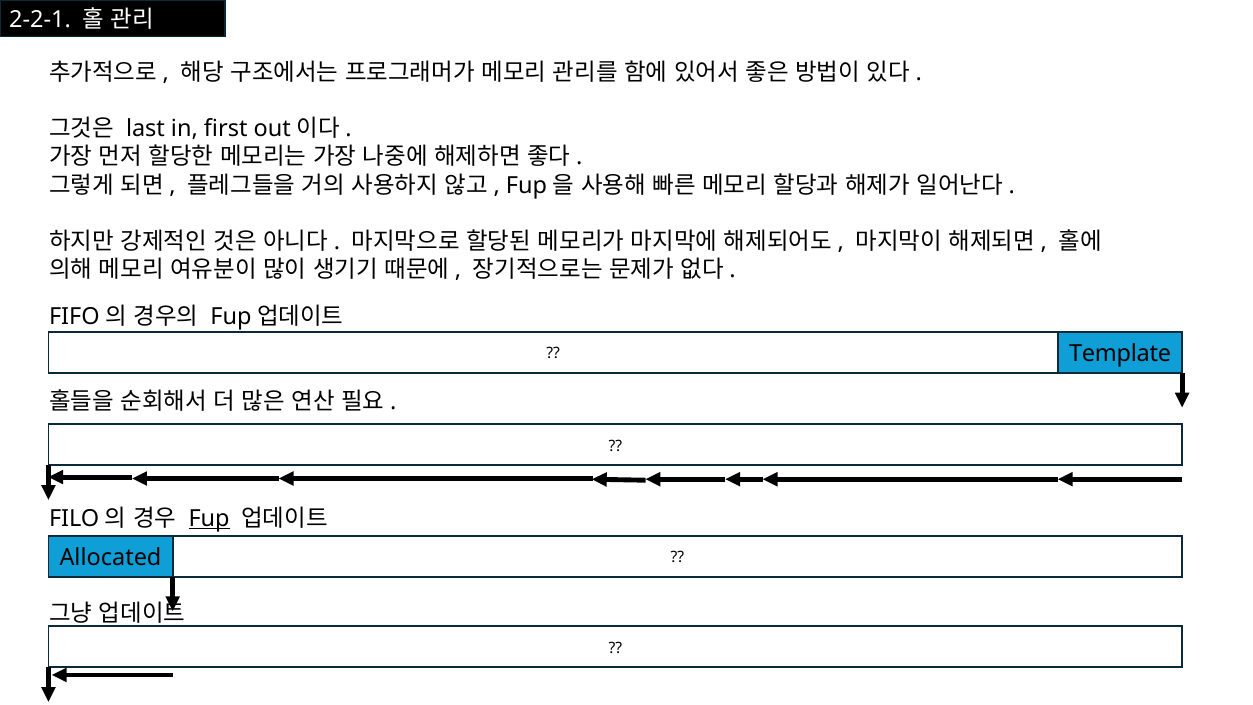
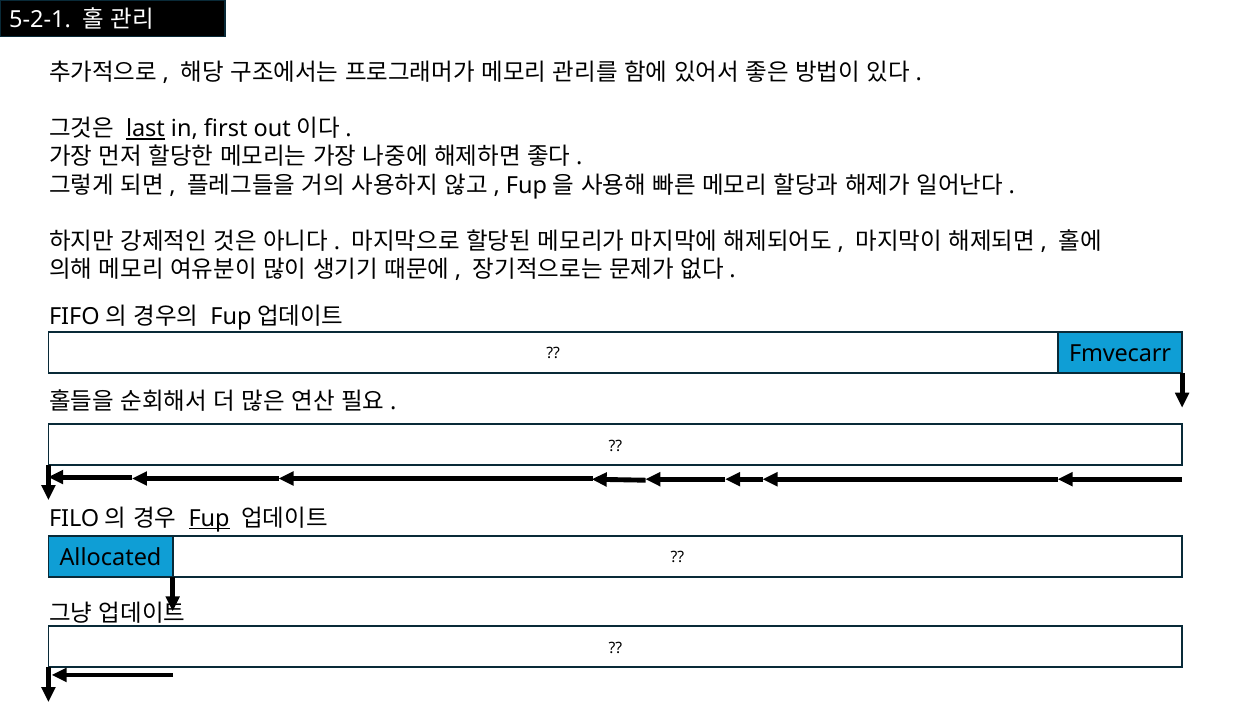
2-2-1: 2-2-1 -> 5-2-1 (40, 20)
last underline: none -> present (145, 129)
Template: Template -> Fmvecarr (1120, 354)
